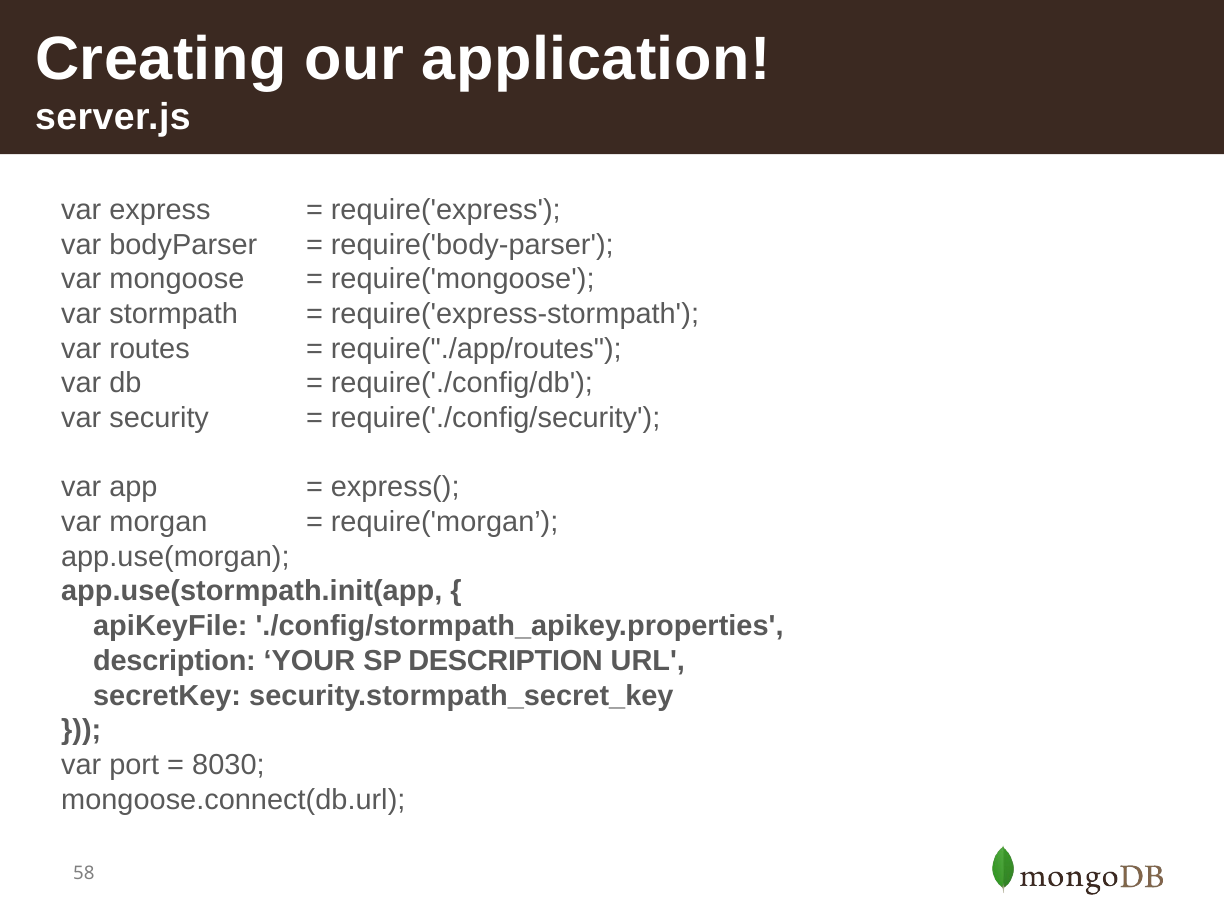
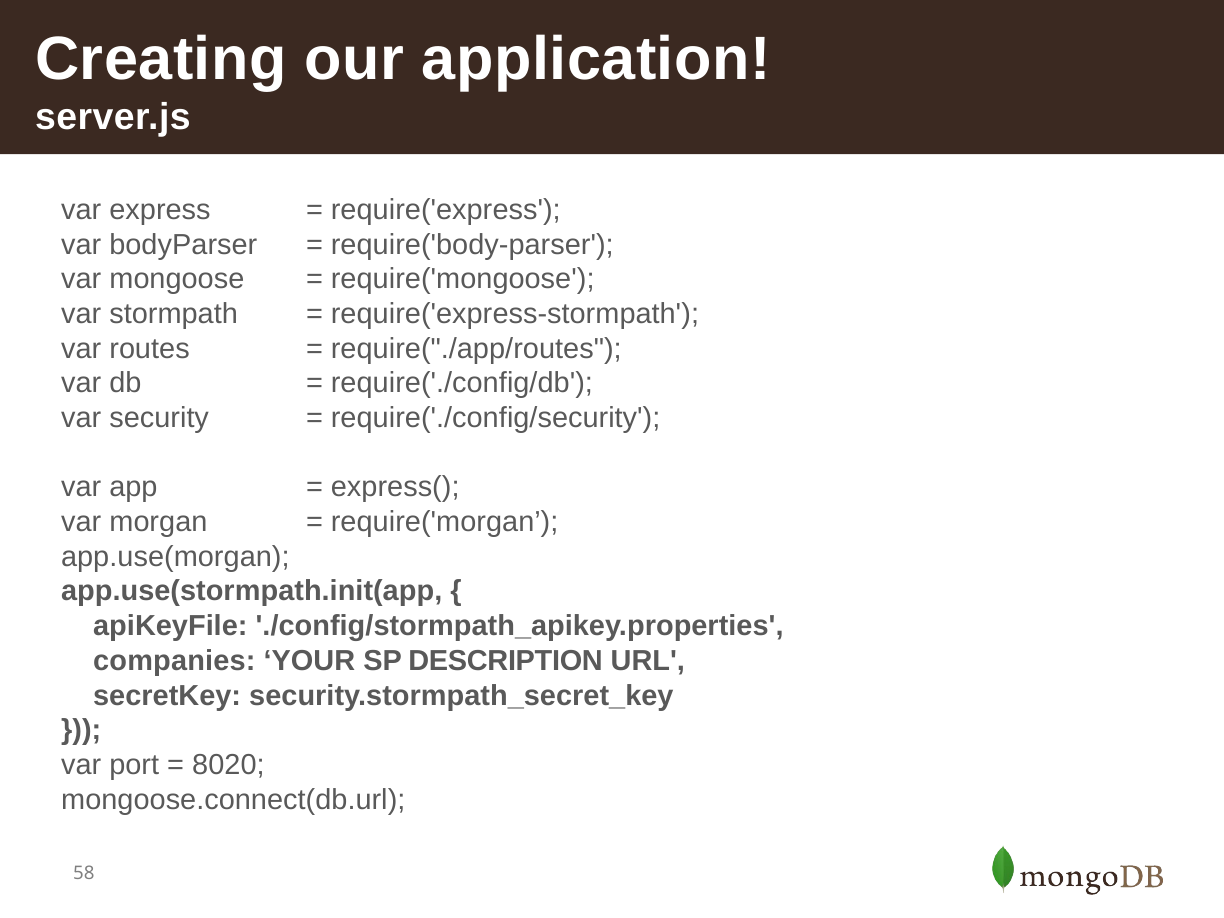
description: description -> companies (174, 661)
8030: 8030 -> 8020 (228, 765)
